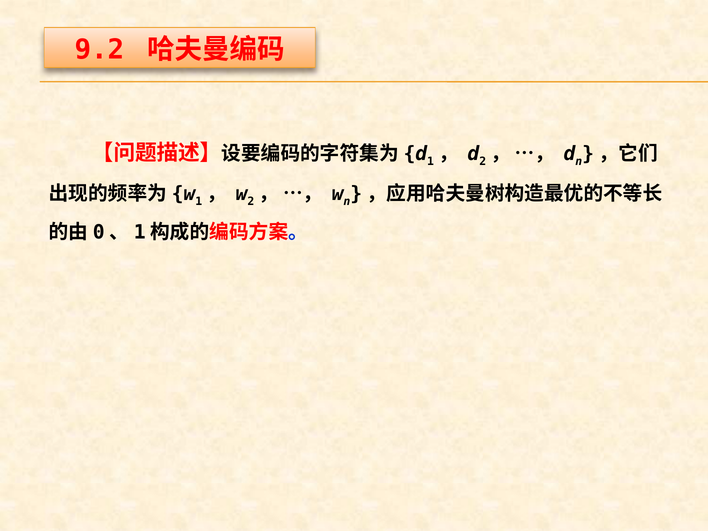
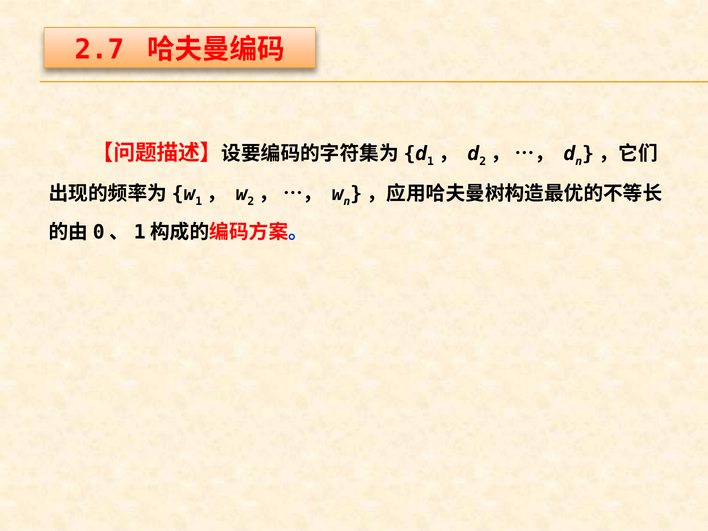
9.2: 9.2 -> 2.7 (99, 50)
